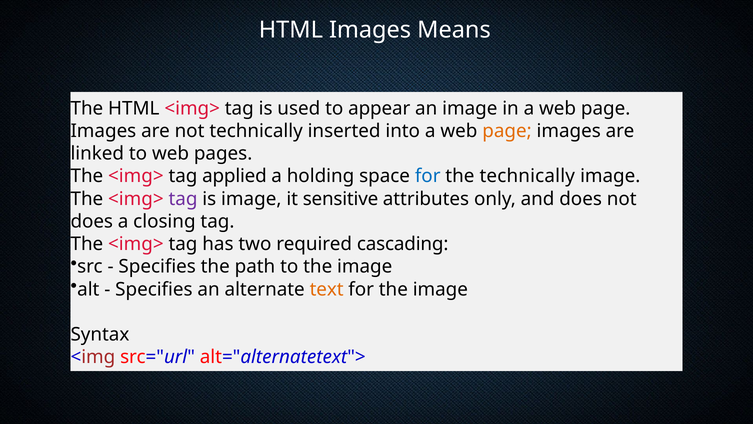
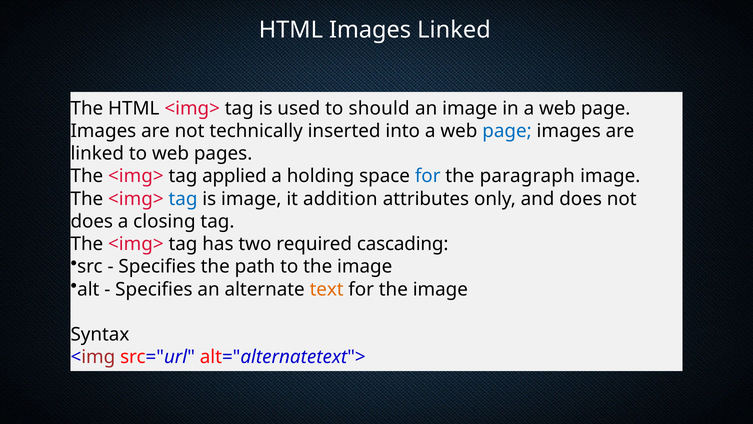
Images Means: Means -> Linked (454, 30)
appear: appear -> should (379, 108)
page colour: orange -> blue (507, 131)
the technically: technically -> paragraph (527, 176)
tag colour: purple -> blue (183, 199)
sensitive: sensitive -> addition (340, 199)
